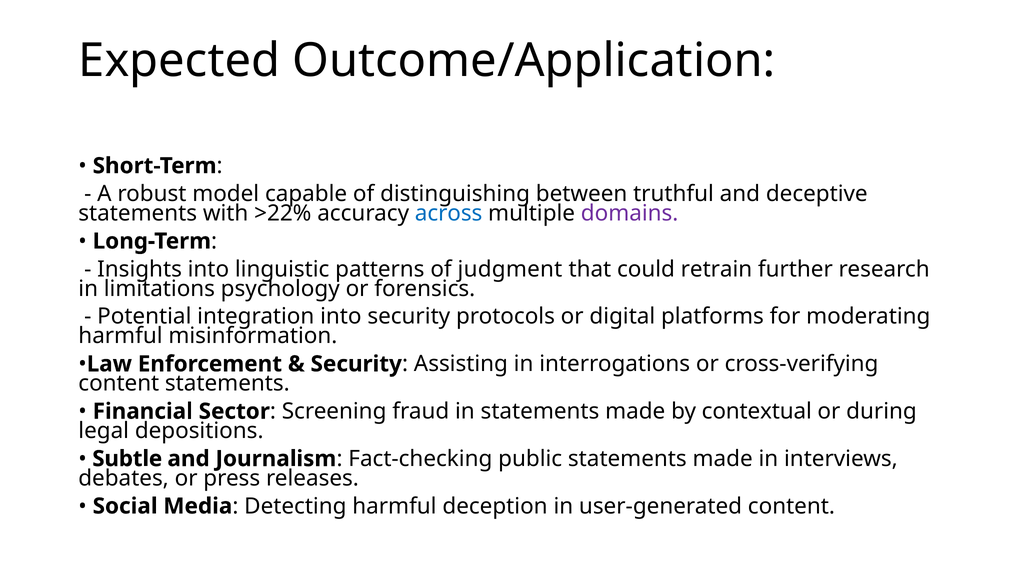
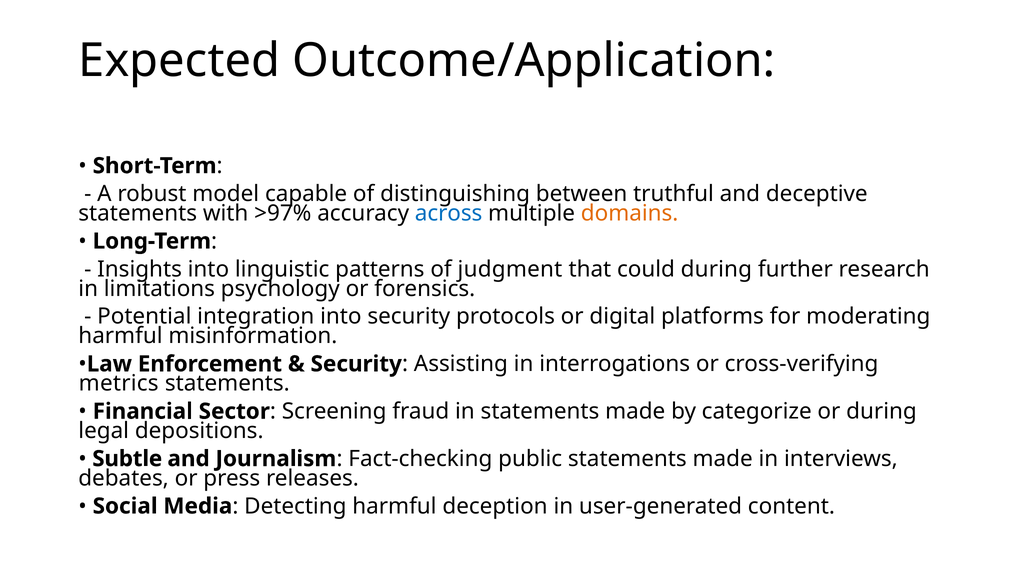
>22%: >22% -> >97% (283, 213)
domains colour: purple -> orange (630, 213)
could retrain: retrain -> during (716, 269)
content: content -> metrics (119, 384)
contextual: contextual -> categorize (757, 412)
